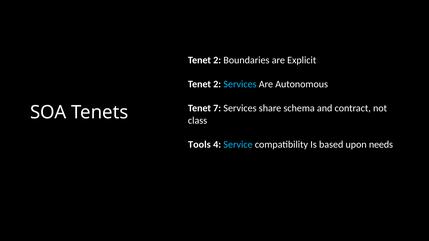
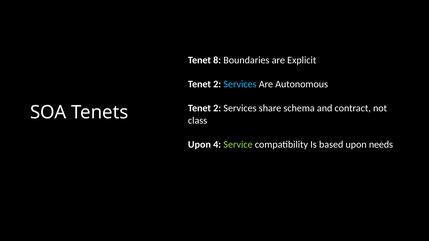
2: 2 -> 8 (217, 60)
7: 7 -> 2 (217, 108)
Tools: Tools -> Upon (199, 145)
Service colour: light blue -> light green (238, 145)
